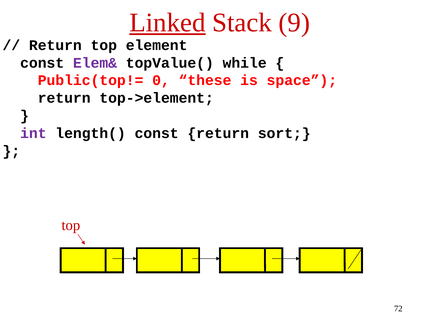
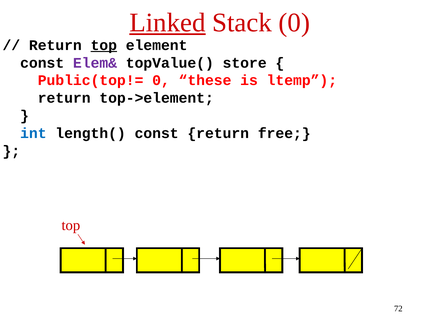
Stack 9: 9 -> 0 (294, 23)
top underline: none -> present (104, 45)
while: while -> store (245, 63)
space: space -> ltemp (302, 80)
int colour: purple -> blue (33, 133)
sort: sort -> free (284, 133)
